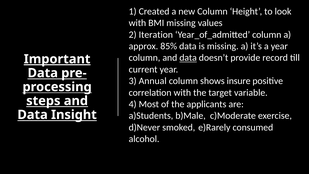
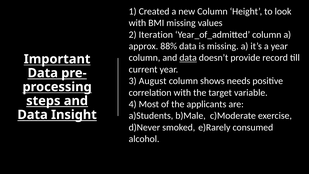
85%: 85% -> 88% (169, 46)
Important underline: present -> none (57, 59)
Annual: Annual -> August (153, 81)
insure: insure -> needs (239, 81)
